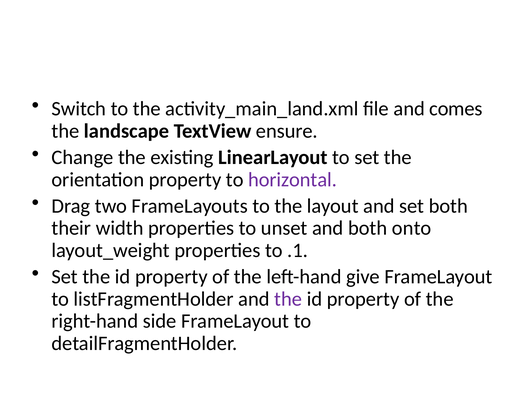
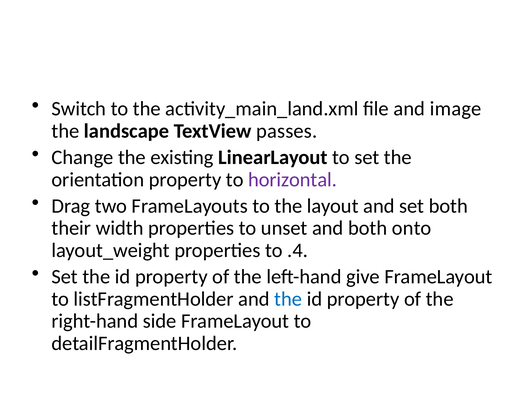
comes: comes -> image (456, 109)
ensure: ensure -> passes (287, 131)
.1: .1 -> .4 (298, 250)
the colour: purple -> blue (288, 299)
